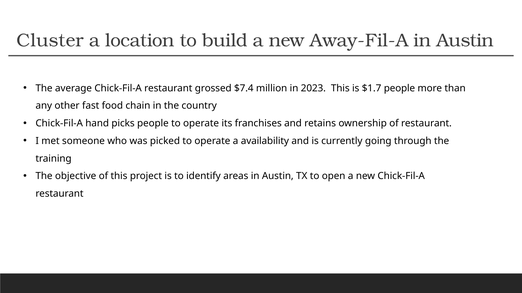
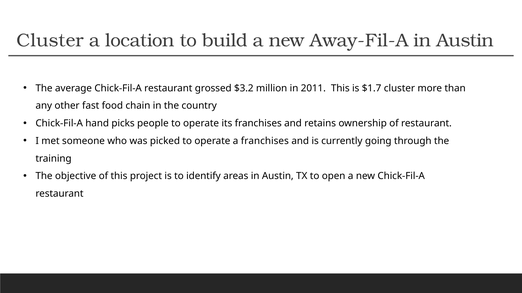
$7.4: $7.4 -> $3.2 (244, 88)
2023: 2023 -> 2011 (313, 88)
$1.7 people: people -> cluster (399, 88)
a availability: availability -> franchises (265, 141)
